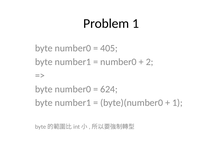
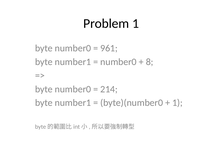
405: 405 -> 961 (109, 48)
2: 2 -> 8 (150, 62)
624: 624 -> 214 (109, 89)
